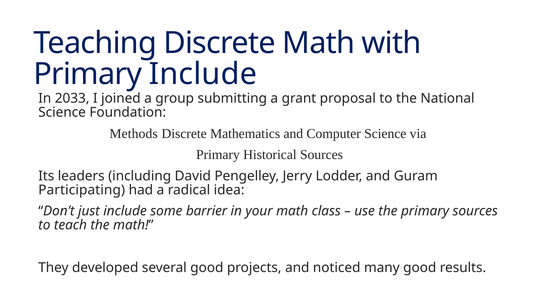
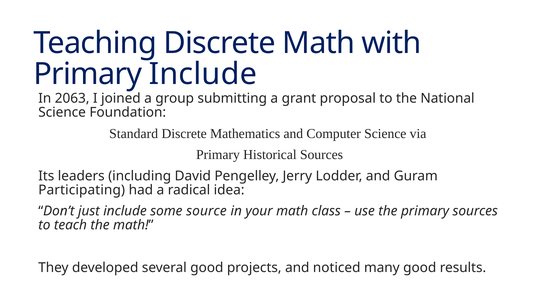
2033: 2033 -> 2063 (72, 98)
Methods: Methods -> Standard (134, 133)
barrier: barrier -> source (206, 211)
